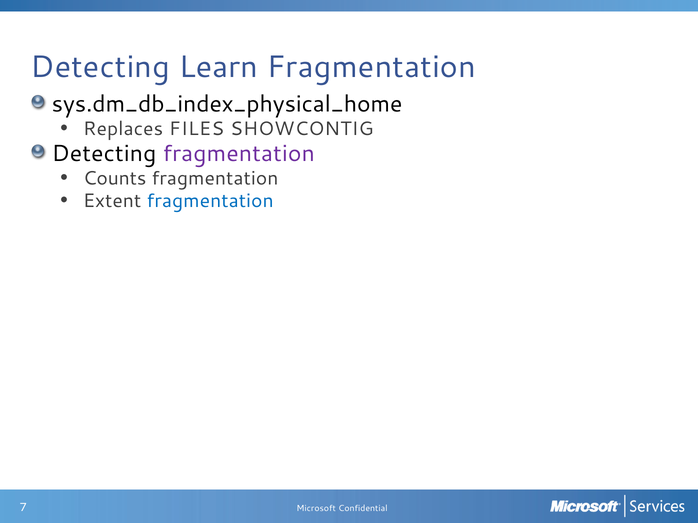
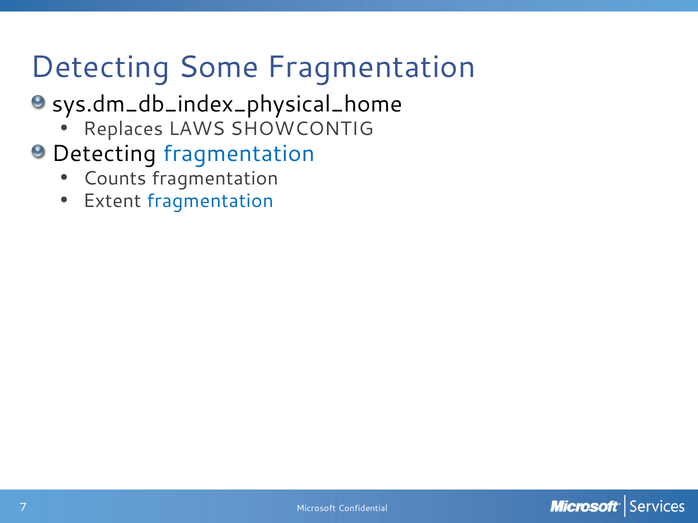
Learn: Learn -> Some (219, 67)
FILES: FILES -> LAWS (197, 129)
fragmentation colour: purple -> blue (239, 154)
